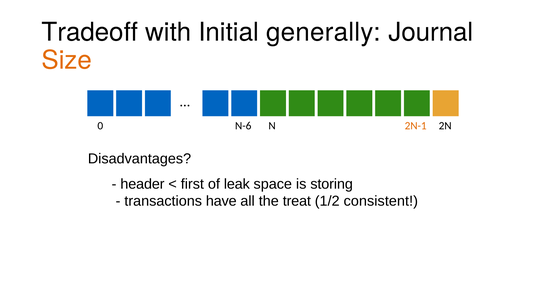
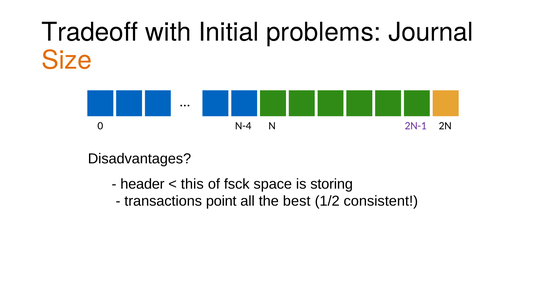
generally: generally -> problems (324, 32)
2N-1 colour: orange -> purple (416, 126)
N-6: N-6 -> N-4 (243, 126)
first: first -> this (192, 184)
leak: leak -> fsck (237, 184)
have: have -> point (221, 201)
treat: treat -> best (297, 201)
